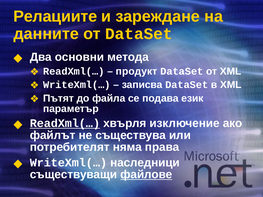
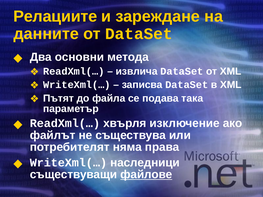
продукт: продукт -> извлича (137, 71)
език: език -> така (192, 98)
ReadXml(… underline: present -> none (65, 123)
